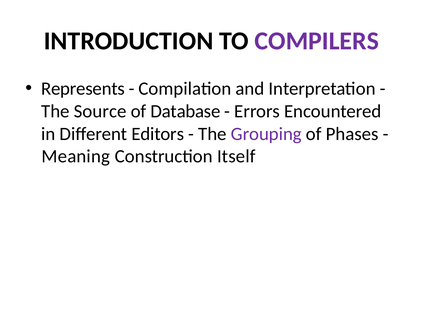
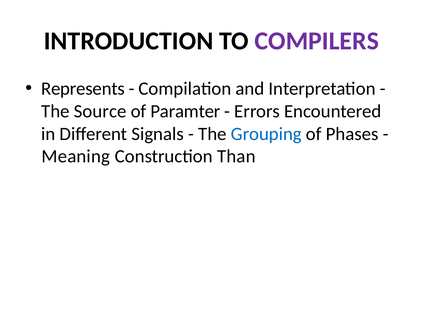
Database: Database -> Paramter (185, 111)
Editors: Editors -> Signals (158, 134)
Grouping colour: purple -> blue (266, 134)
Itself: Itself -> Than (236, 157)
